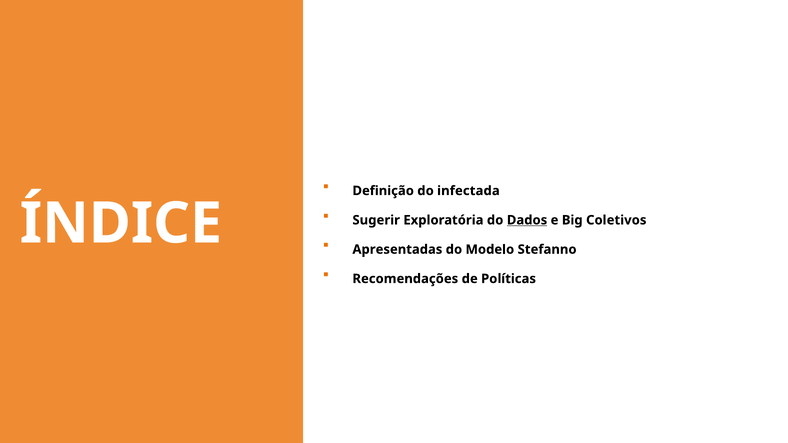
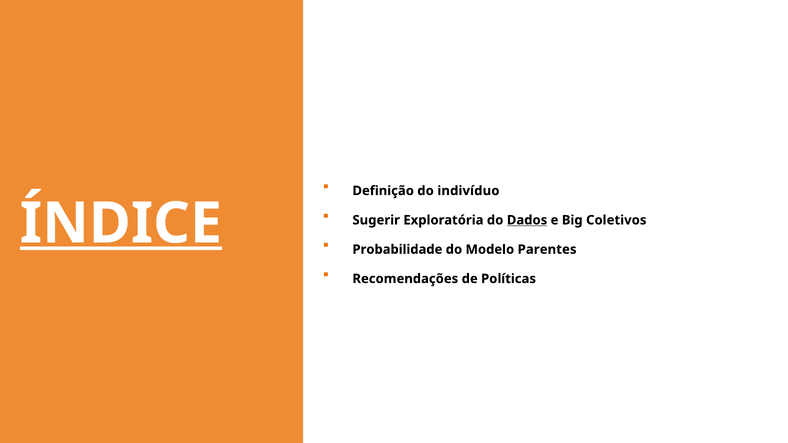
infectada: infectada -> indivíduo (468, 191)
ÍNDICE underline: none -> present (121, 224)
Apresentadas: Apresentadas -> Probabilidade (397, 250)
Stefanno: Stefanno -> Parentes (547, 250)
